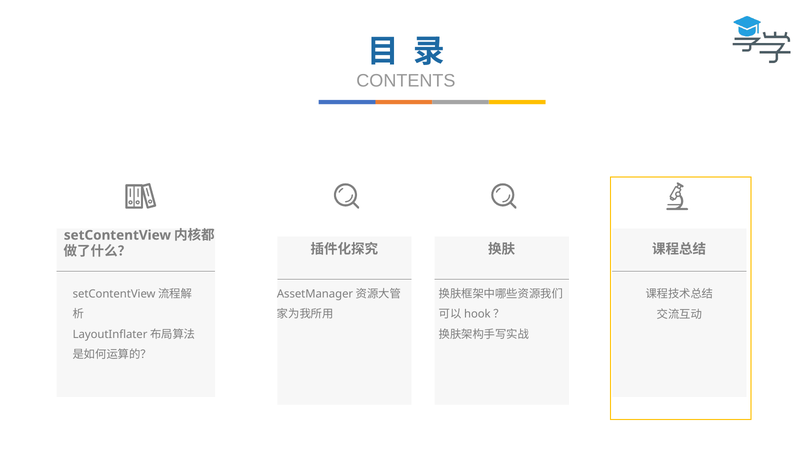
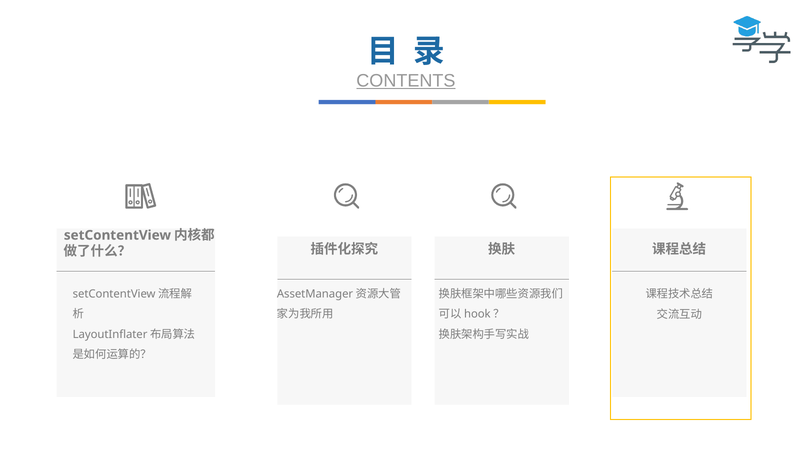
CONTENTS underline: none -> present (406, 81)
